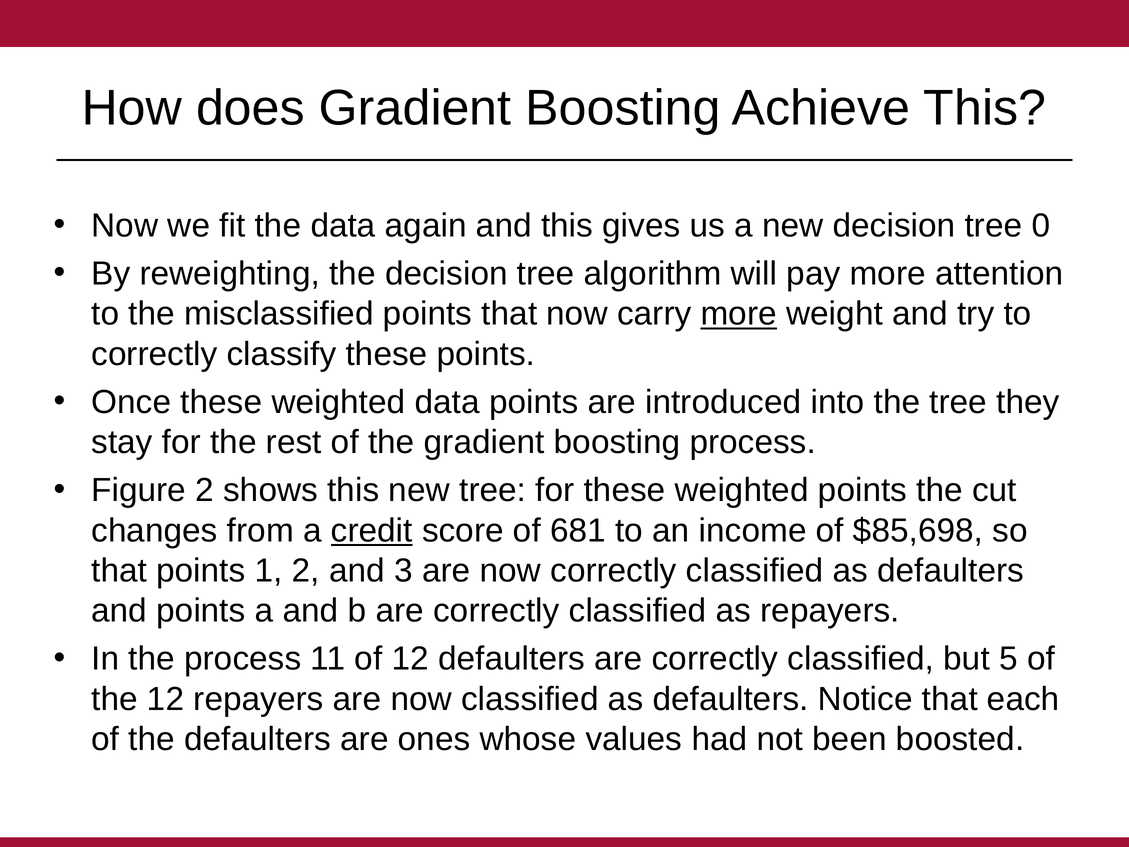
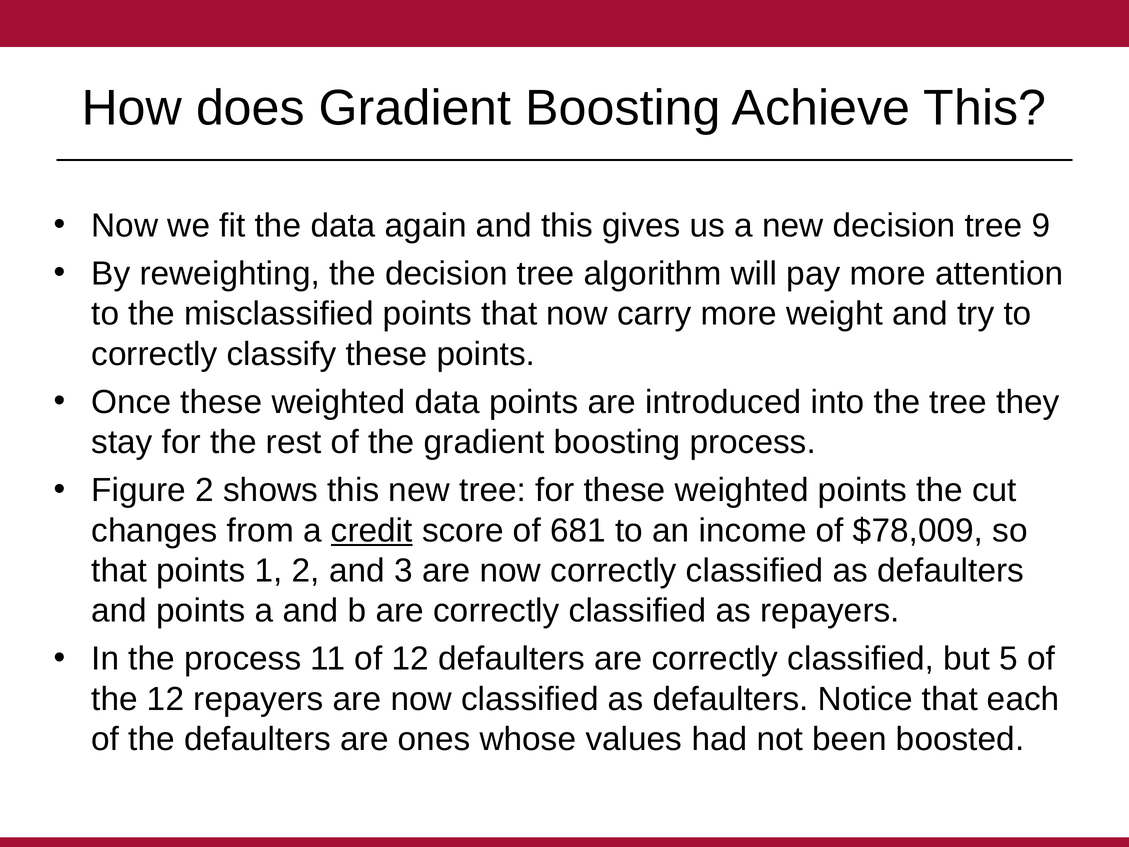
0: 0 -> 9 (1041, 226)
more underline: present -> none (739, 314)
$85,698: $85,698 -> $78,009 (918, 530)
